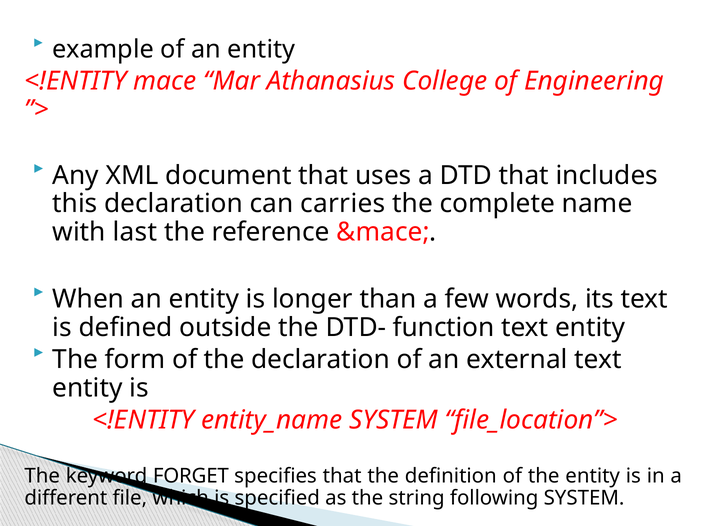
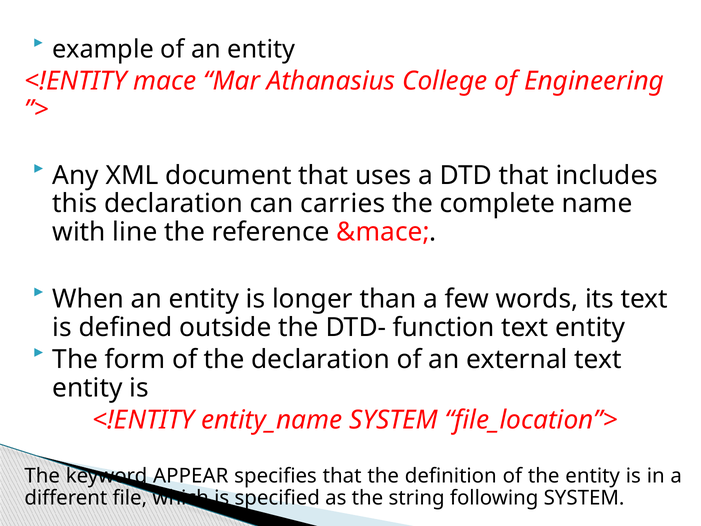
last: last -> line (135, 232)
FORGET: FORGET -> APPEAR (191, 476)
